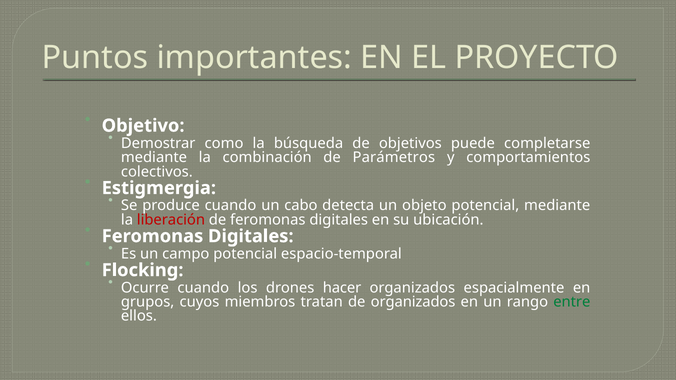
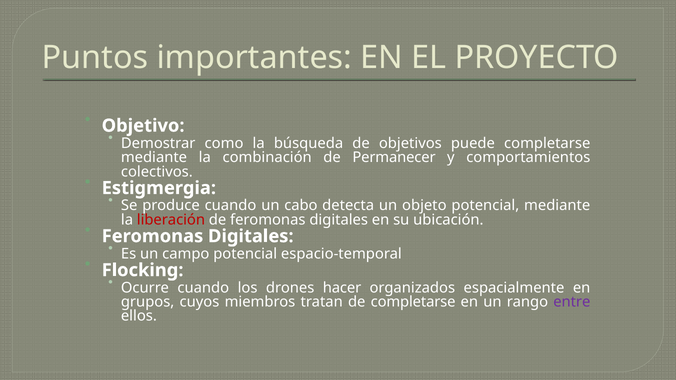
Parámetros: Parámetros -> Permanecer (394, 158)
de organizados: organizados -> completarse (413, 302)
entre colour: green -> purple (572, 302)
